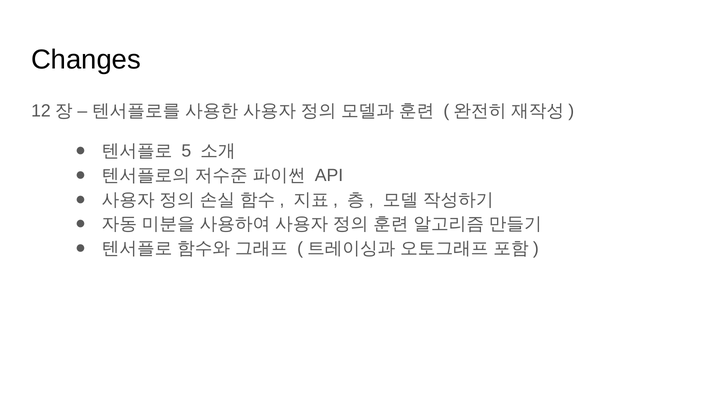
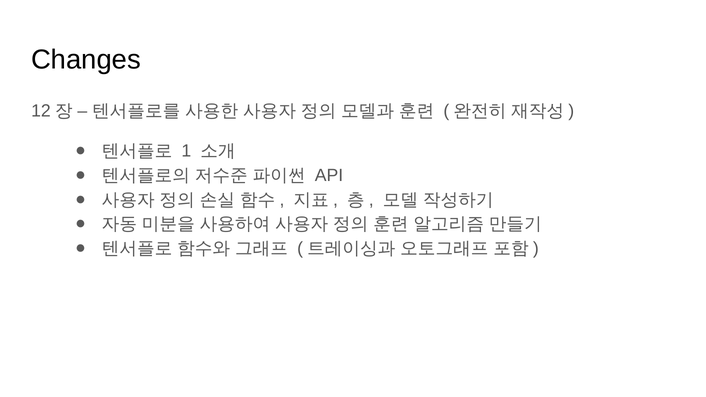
5: 5 -> 1 (186, 151)
